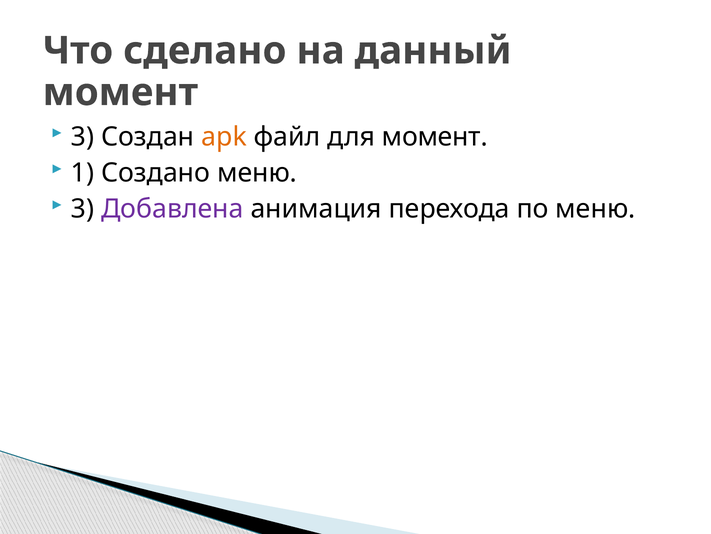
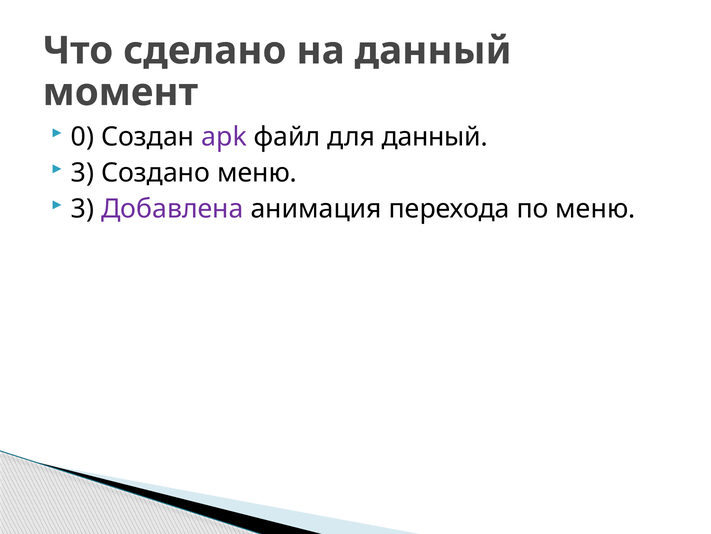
3: 3 -> 0 (83, 137)
apk colour: orange -> purple (224, 137)
для момент: момент -> данный (435, 137)
1: 1 -> 3 (83, 173)
